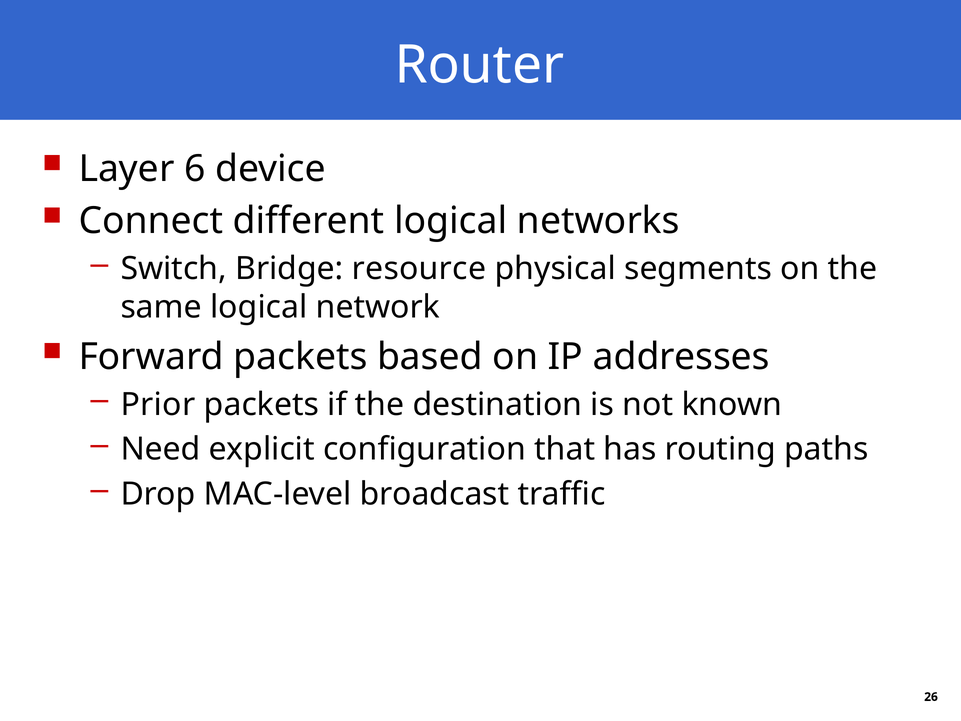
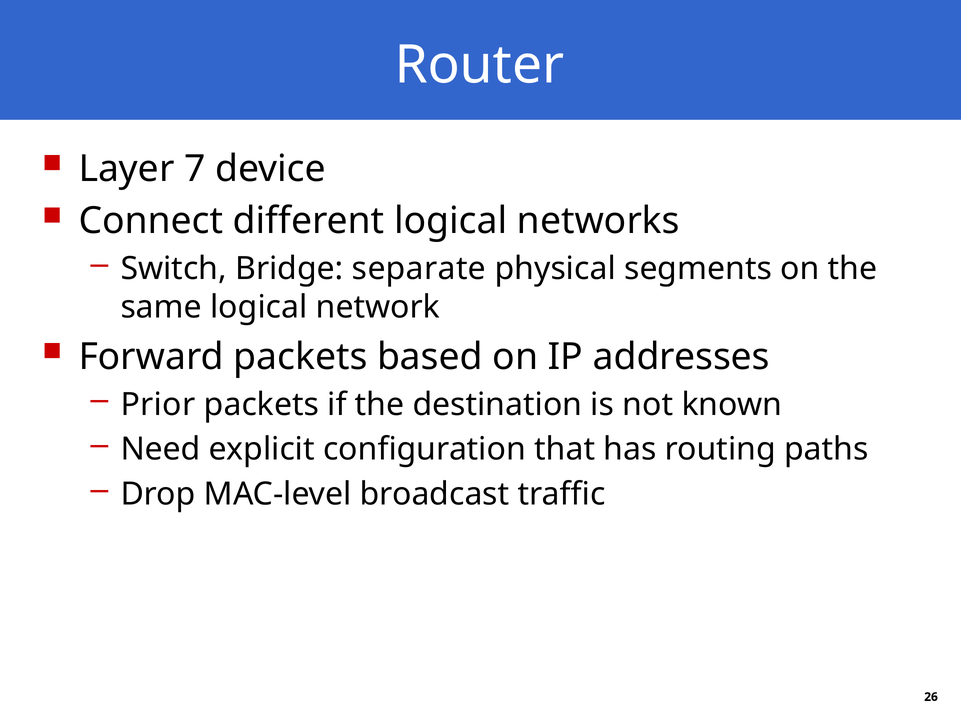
6: 6 -> 7 (195, 169)
resource: resource -> separate (419, 269)
